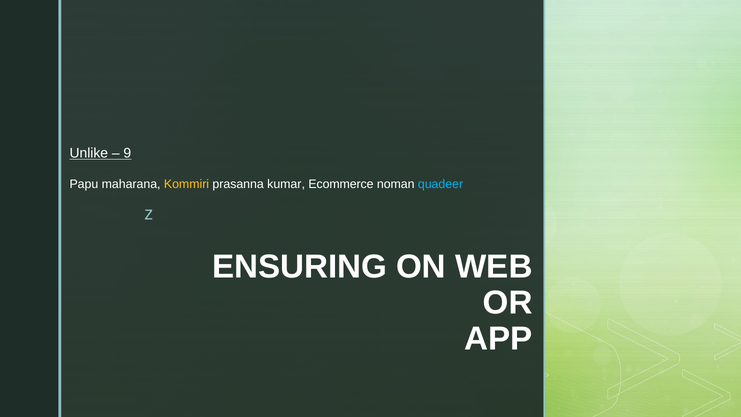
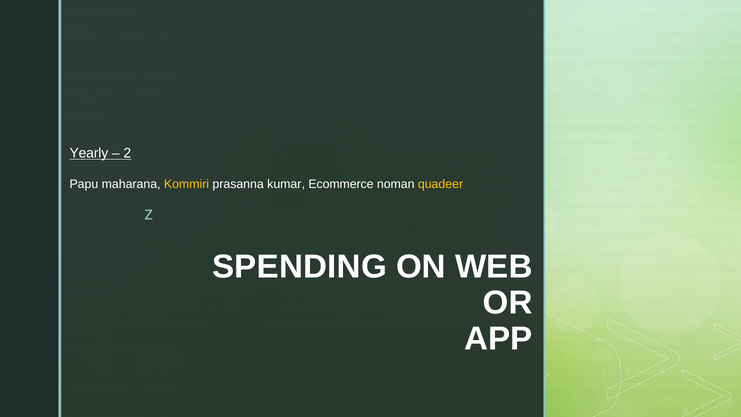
Unlike: Unlike -> Yearly (89, 153)
9: 9 -> 2 (127, 153)
quadeer colour: light blue -> yellow (441, 184)
ENSURING: ENSURING -> SPENDING (299, 267)
